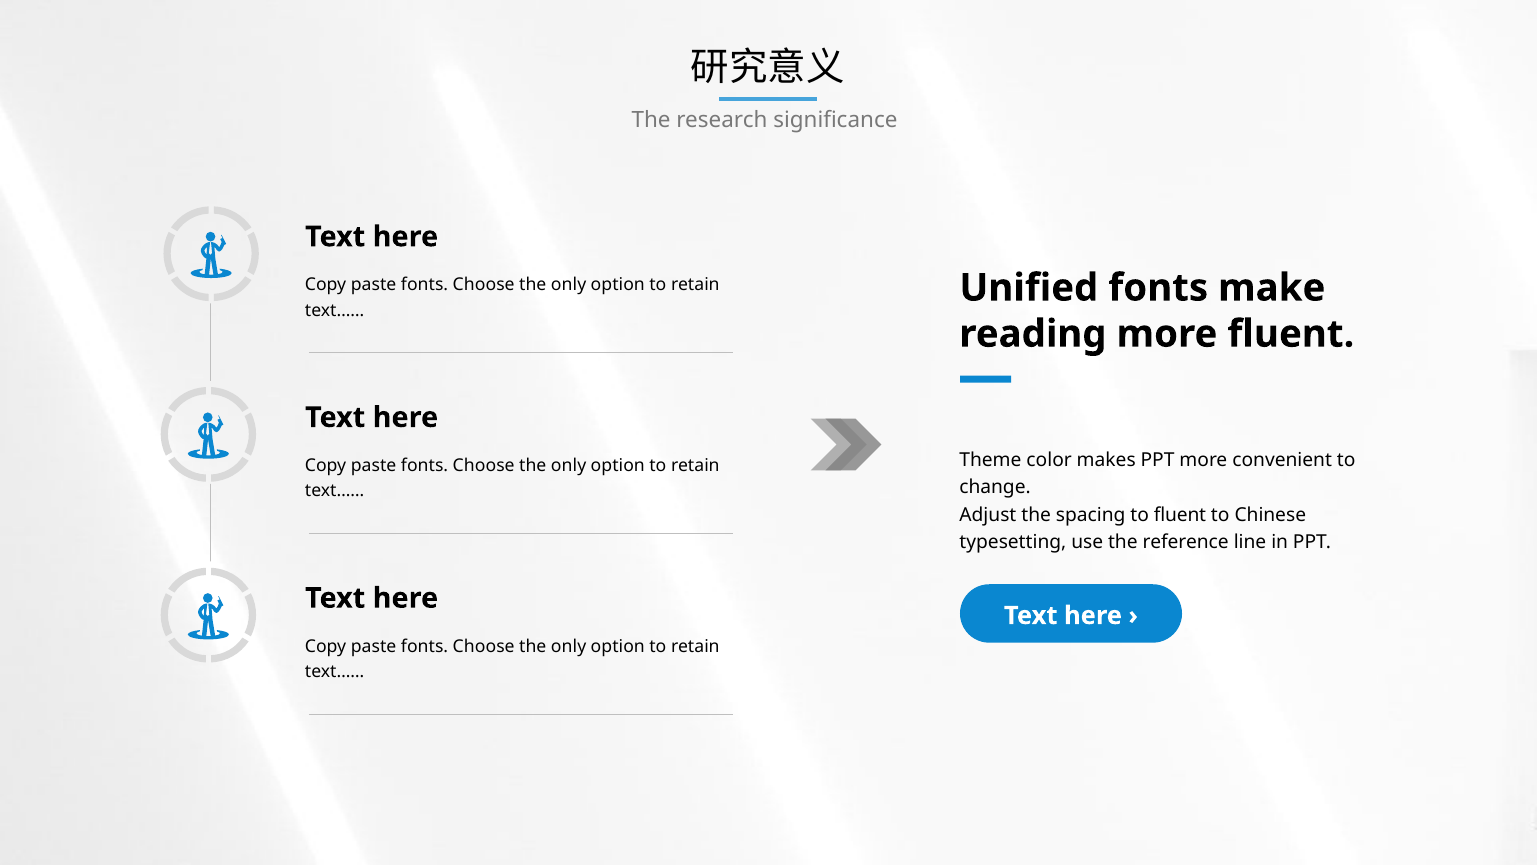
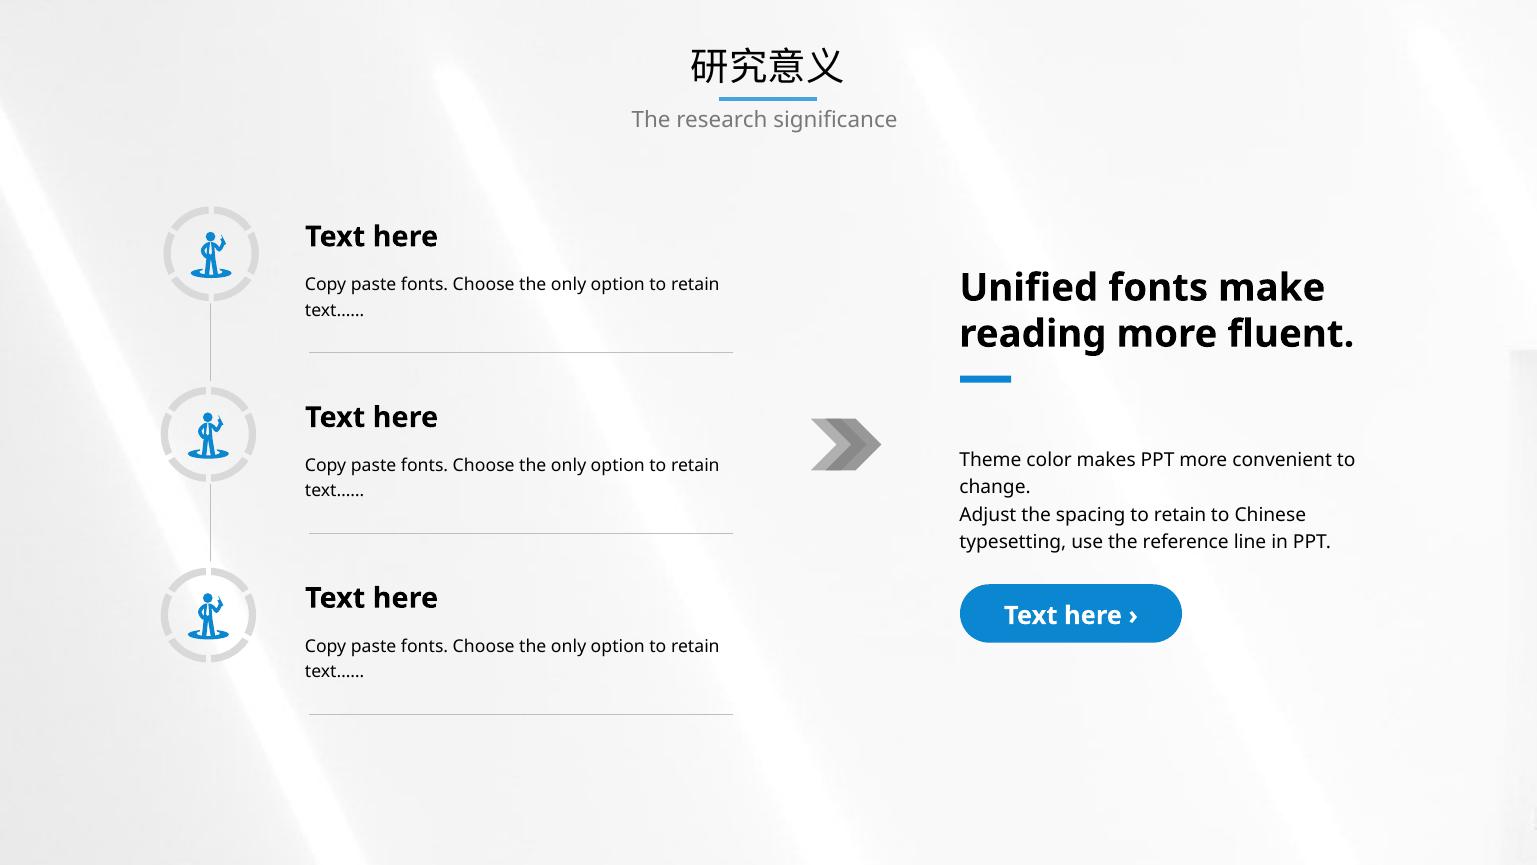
spacing to fluent: fluent -> retain (1180, 515)
